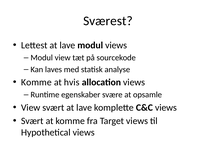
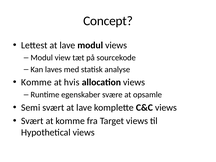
Sværest: Sværest -> Concept (108, 21)
View: View -> Semi (31, 108)
